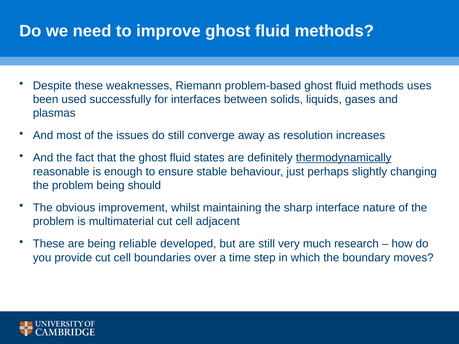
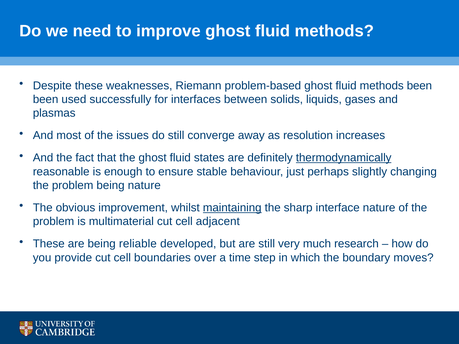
methods uses: uses -> been (419, 86)
being should: should -> nature (144, 186)
maintaining underline: none -> present (232, 208)
